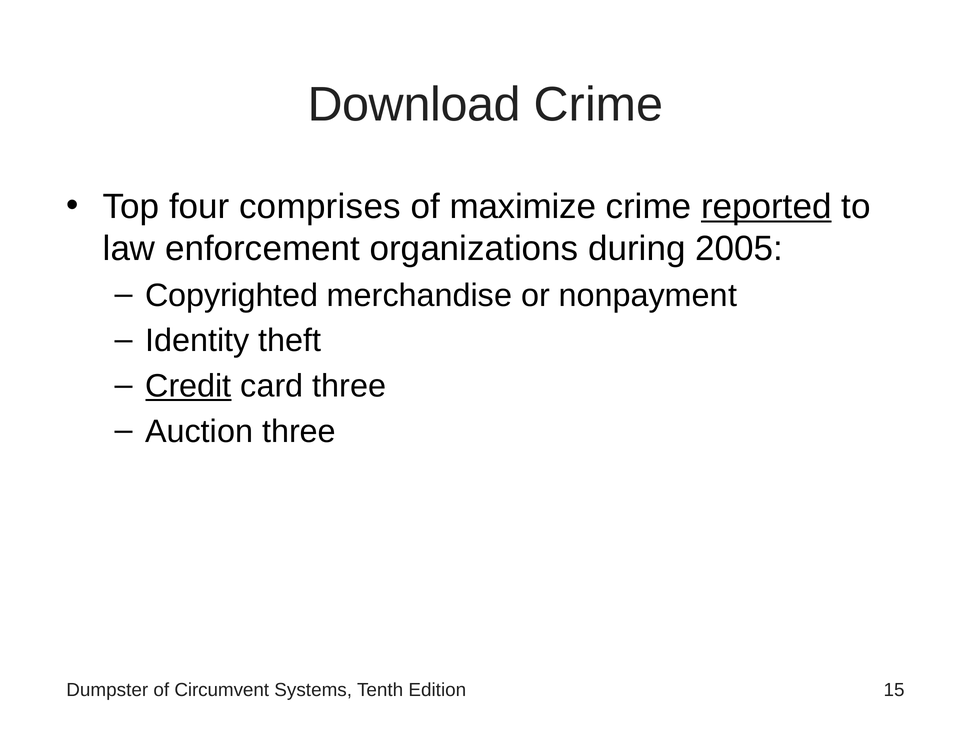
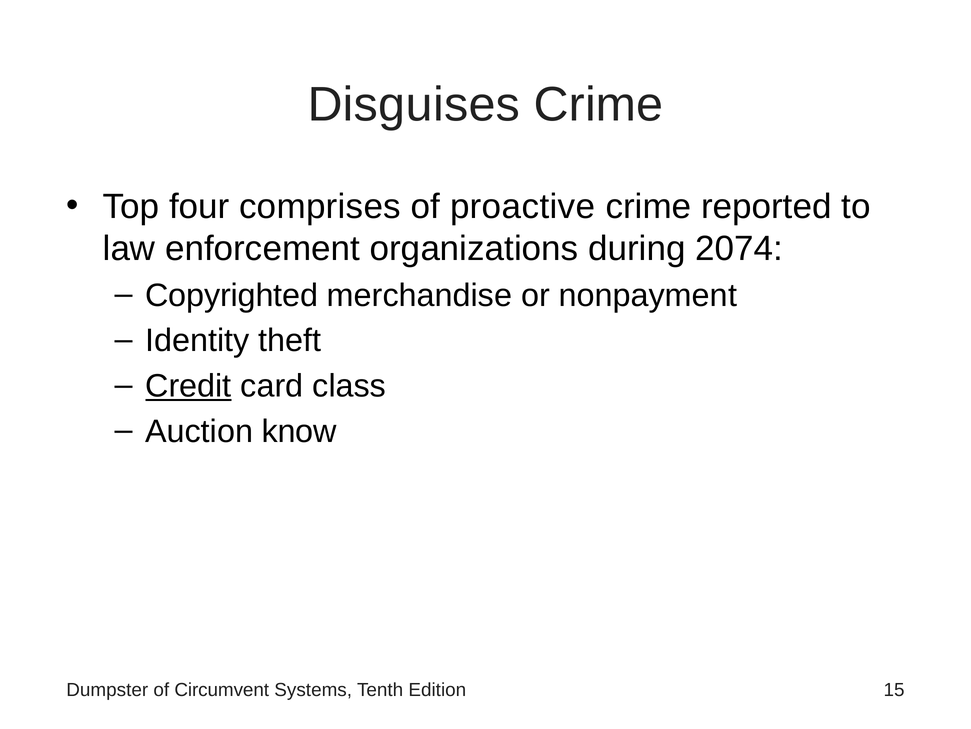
Download: Download -> Disguises (414, 105)
maximize: maximize -> proactive (523, 206)
reported underline: present -> none (766, 206)
2005: 2005 -> 2074 (739, 248)
card three: three -> class (349, 386)
Auction three: three -> know (299, 431)
